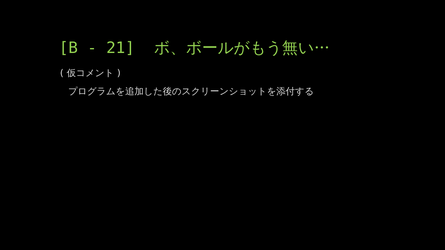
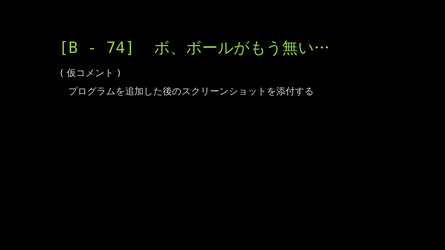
21: 21 -> 74 (120, 48)
